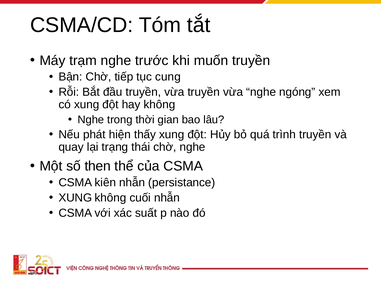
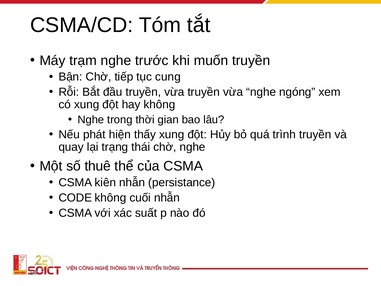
then: then -> thuê (98, 166)
XUNG: XUNG -> CODE (75, 198)
